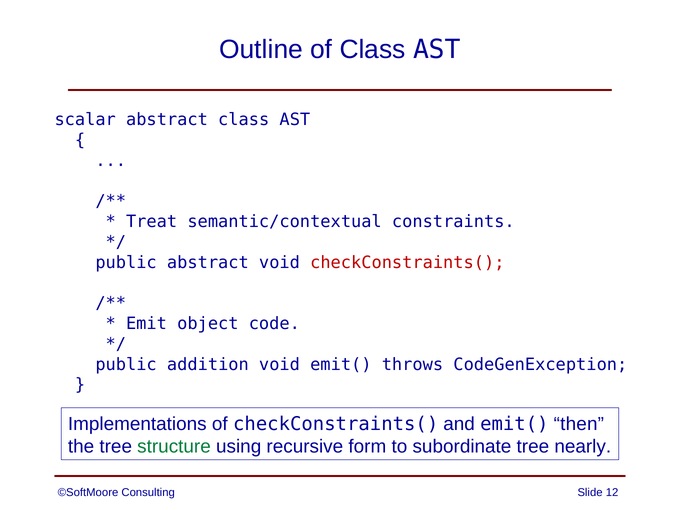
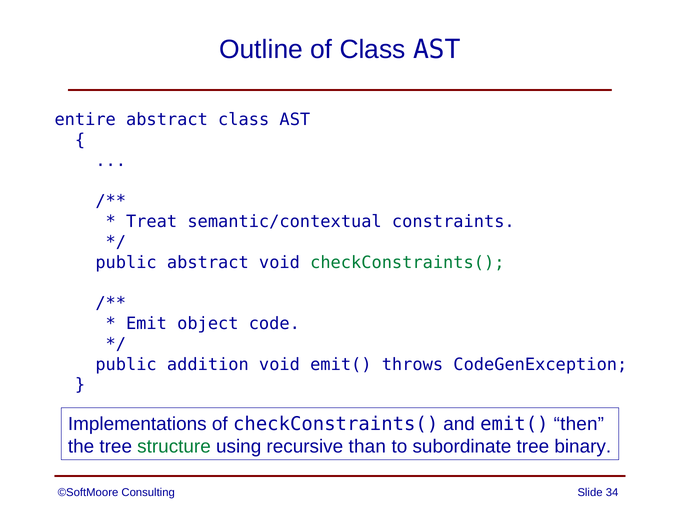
scalar: scalar -> entire (85, 120)
checkConstraints( colour: red -> green (407, 262)
form: form -> than (367, 447)
nearly: nearly -> binary (583, 447)
12: 12 -> 34 (612, 493)
